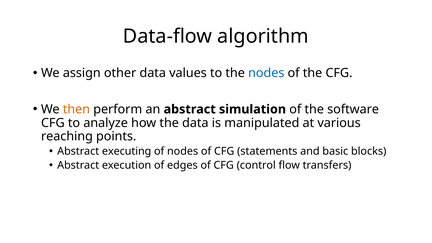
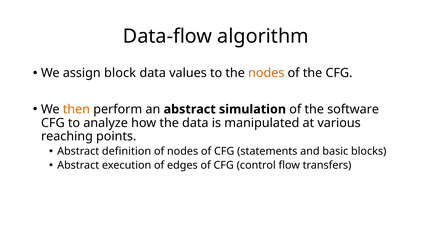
other: other -> block (120, 73)
nodes colour: blue -> orange (266, 73)
executing: executing -> definition (127, 151)
